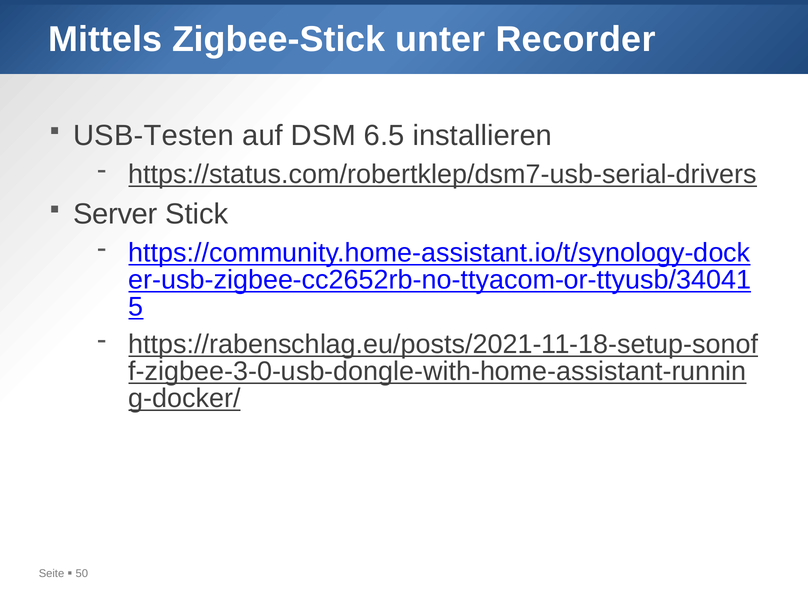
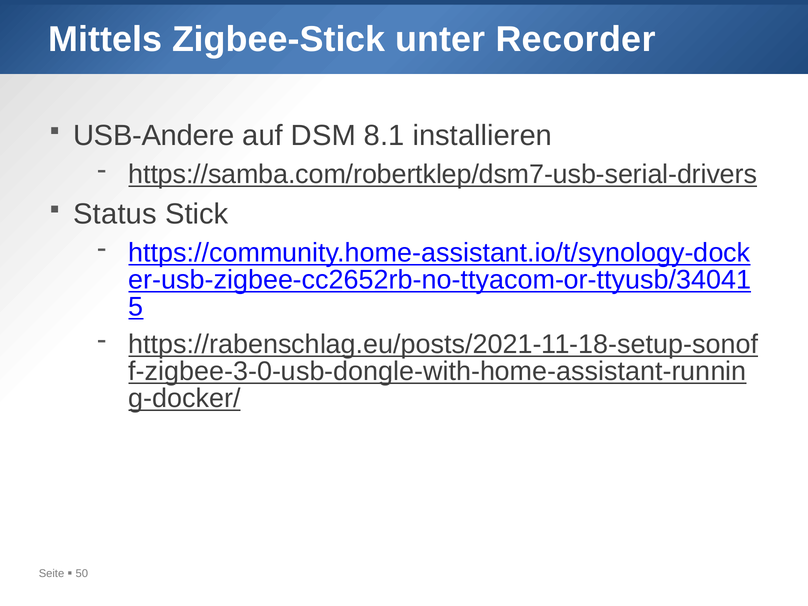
USB-Testen: USB-Testen -> USB-Andere (154, 136)
6.5: 6.5 -> 8.1 (384, 136)
https://status.com/robertklep/dsm7-usb-serial-drivers: https://status.com/robertklep/dsm7-usb-serial-drivers -> https://samba.com/robertklep/dsm7-usb-serial-drivers (443, 174)
Server: Server -> Status (115, 214)
